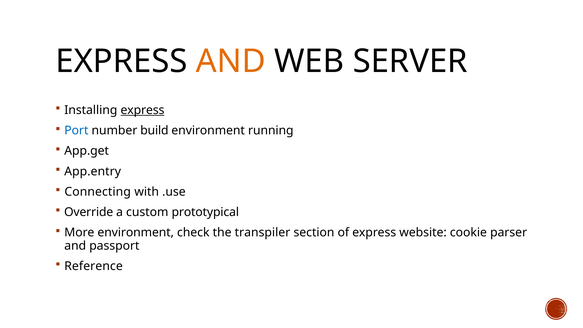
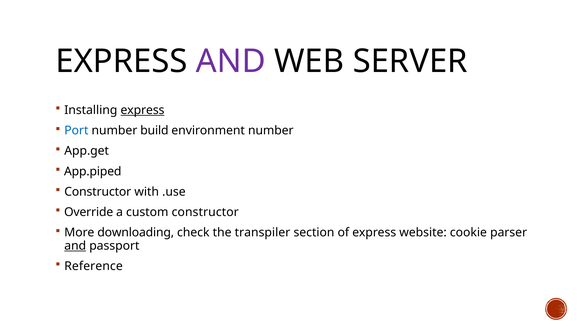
AND colour: orange -> purple (231, 61)
environment running: running -> number (271, 131)
App.entry: App.entry -> App.piped (93, 171)
Connecting: Connecting -> Constructor (98, 192)
custom prototypical: prototypical -> constructor (205, 212)
More environment: environment -> downloading (136, 233)
and underline: none -> present (75, 246)
